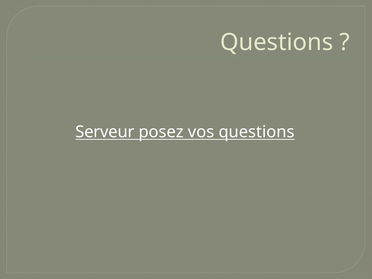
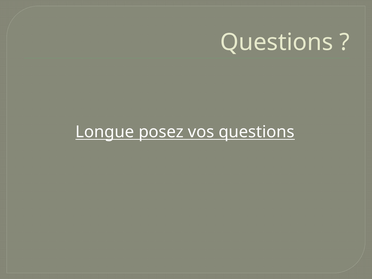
Serveur: Serveur -> Longue (105, 132)
